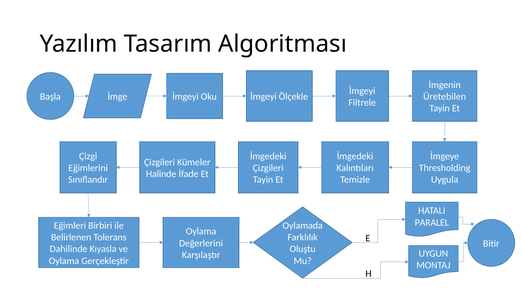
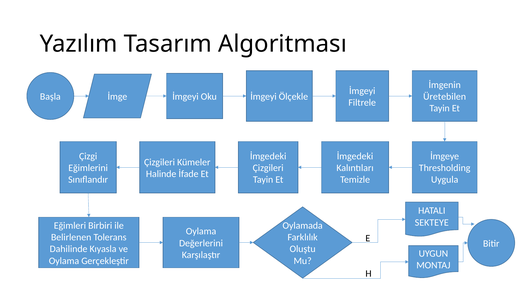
PARALEL: PARALEL -> SEKTEYE (432, 222)
